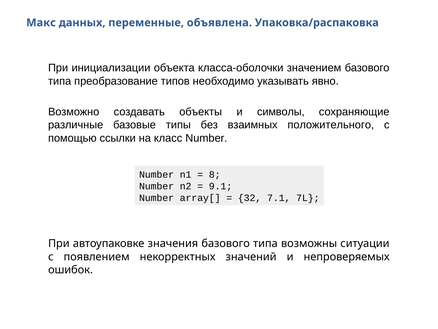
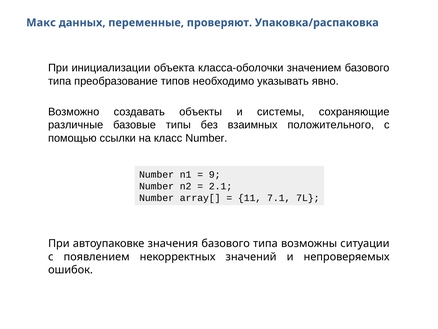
объявлена: объявлена -> проверяют (219, 23)
символы: символы -> системы (281, 112)
8: 8 -> 9 (215, 174)
9.1: 9.1 -> 2.1 (221, 186)
32: 32 -> 11 (250, 198)
